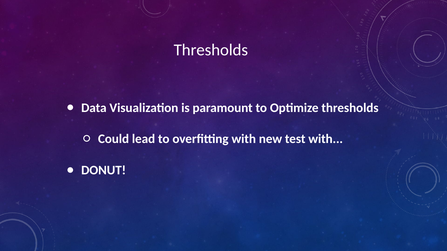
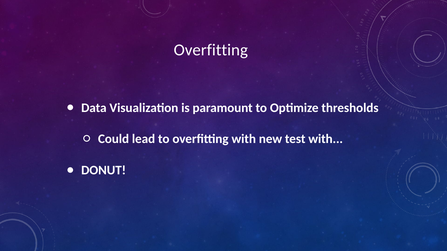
Thresholds: Thresholds -> Overfitting (211, 50)
